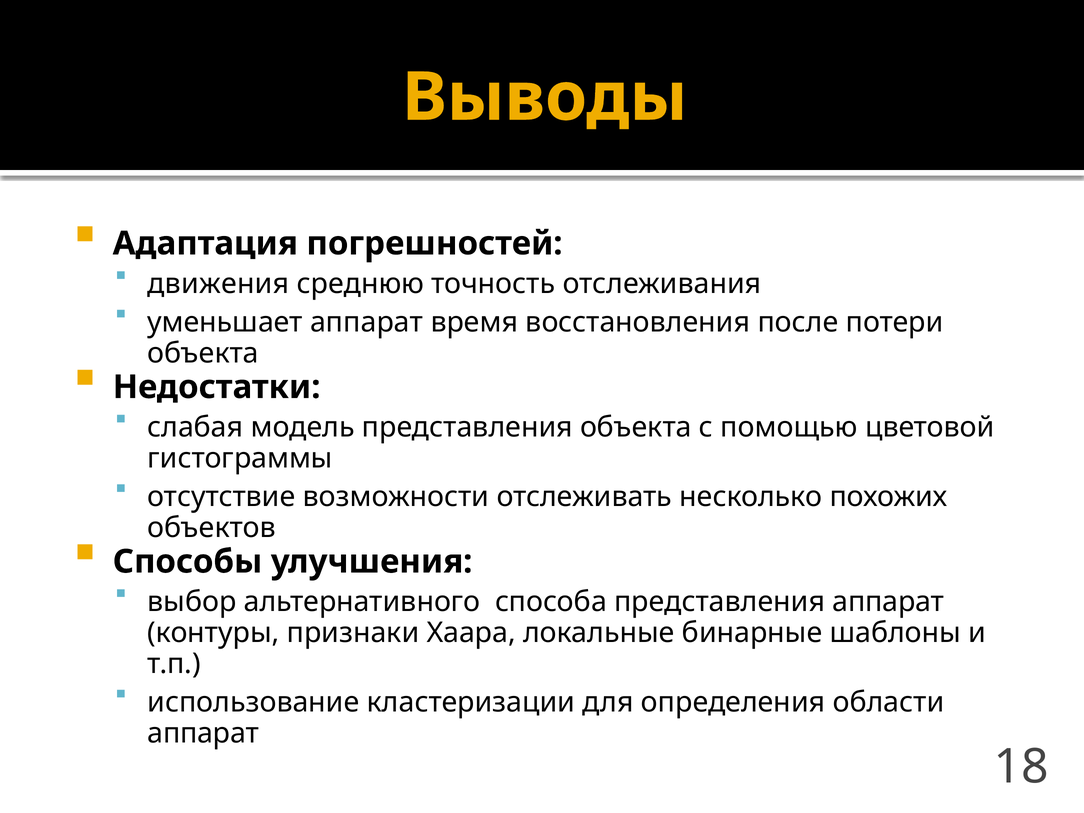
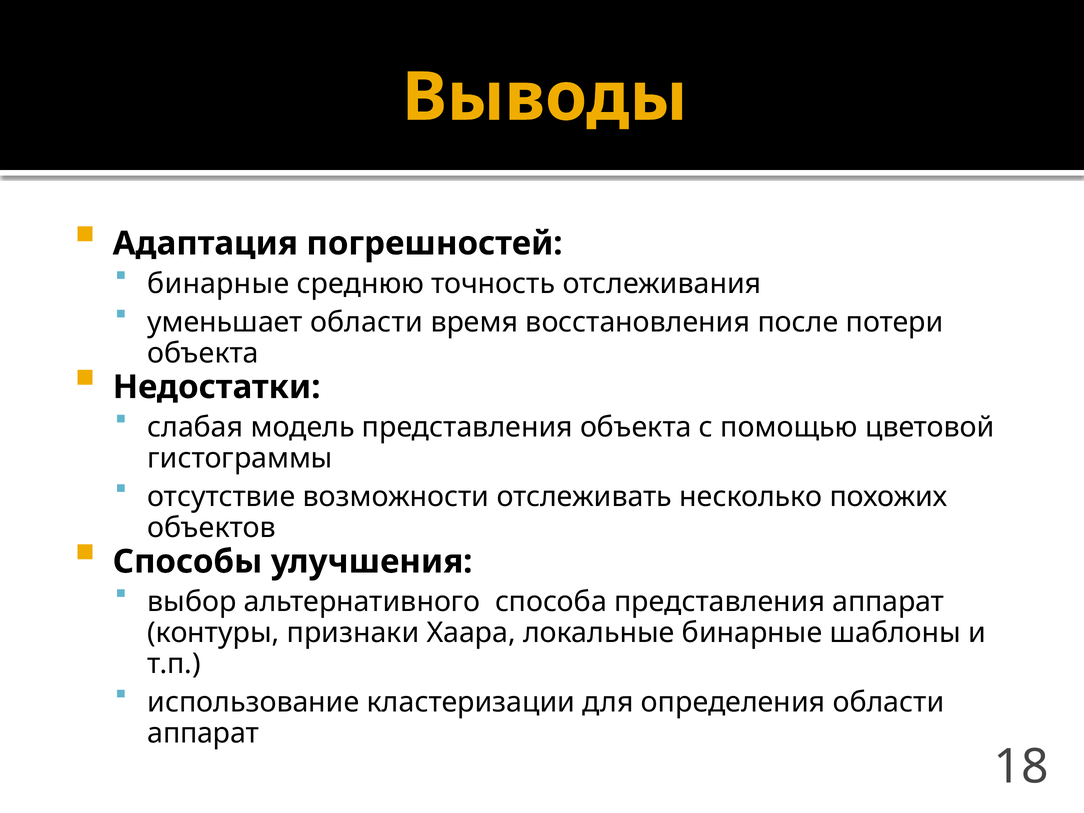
движения: движения -> бинарные (218, 284)
уменьшает аппарат: аппарат -> области (367, 322)
